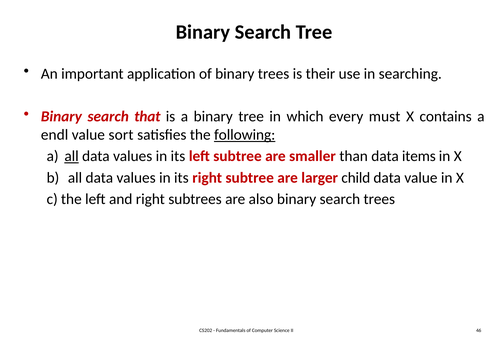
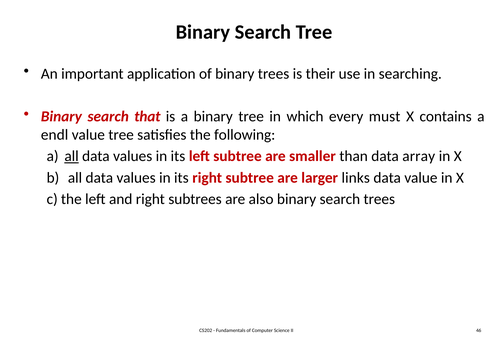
value sort: sort -> tree (121, 135)
following underline: present -> none (245, 135)
items: items -> array (419, 156)
child: child -> links (356, 178)
